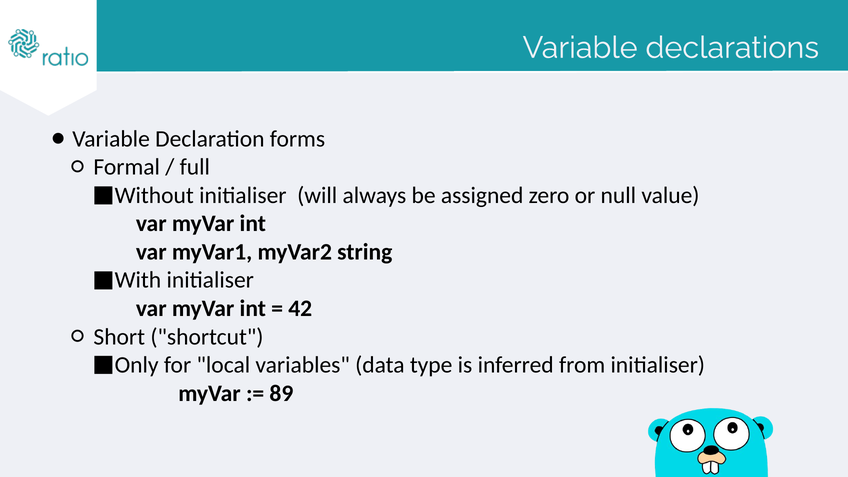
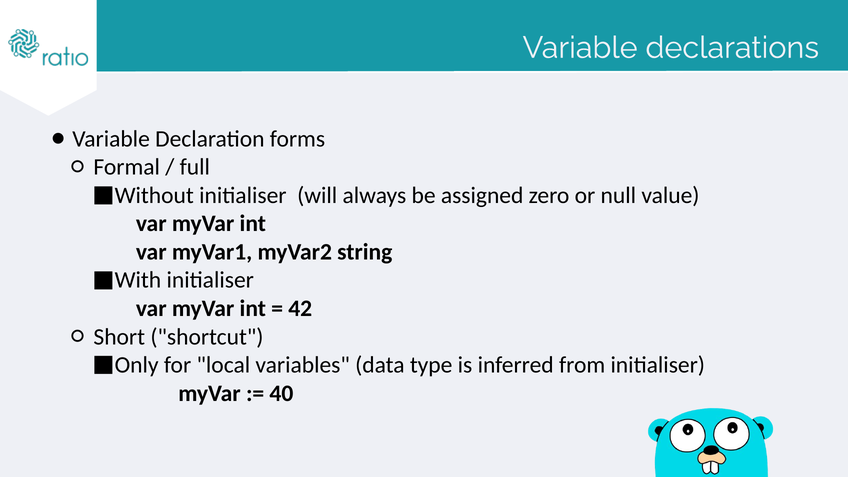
89: 89 -> 40 (281, 393)
